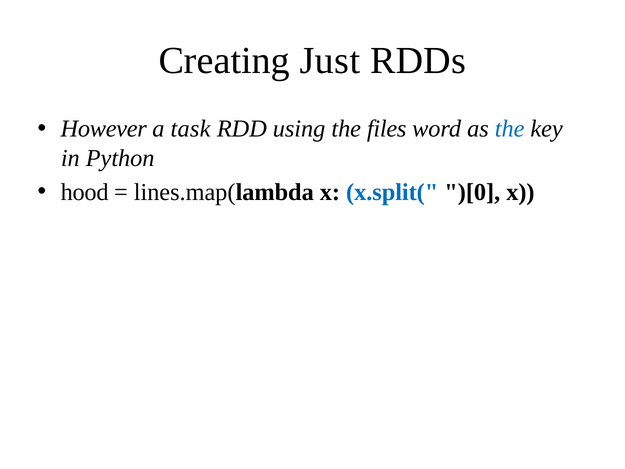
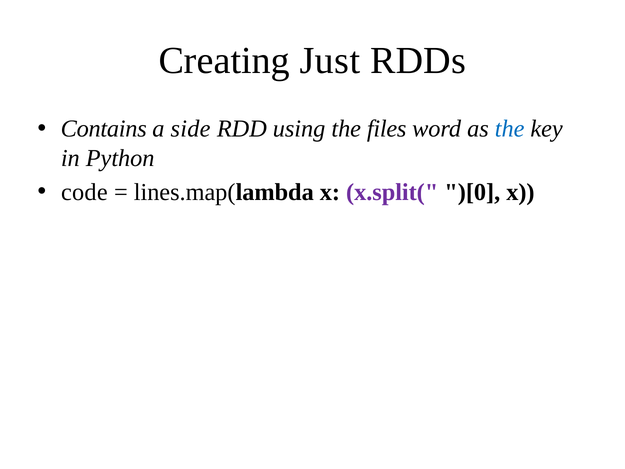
However: However -> Contains (104, 129)
task: task -> side (191, 129)
hood: hood -> code (84, 192)
x.split( colour: blue -> purple (392, 192)
